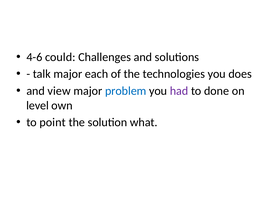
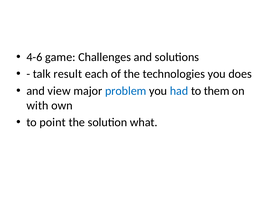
could: could -> game (60, 57)
talk major: major -> result (68, 74)
had colour: purple -> blue (179, 91)
done: done -> them (217, 91)
level: level -> with (37, 105)
